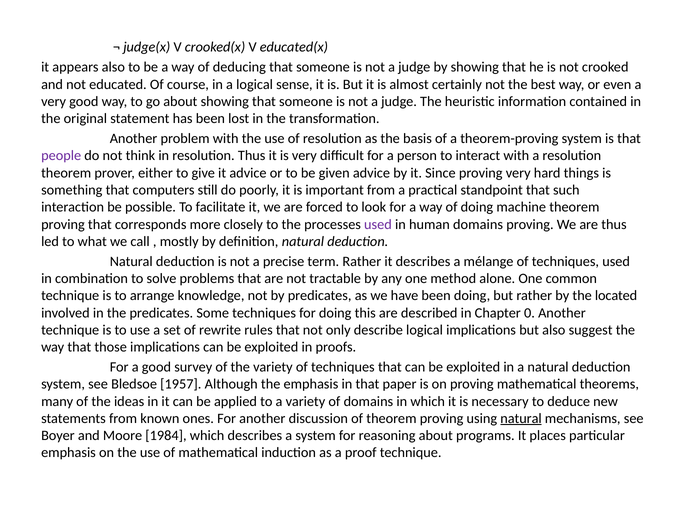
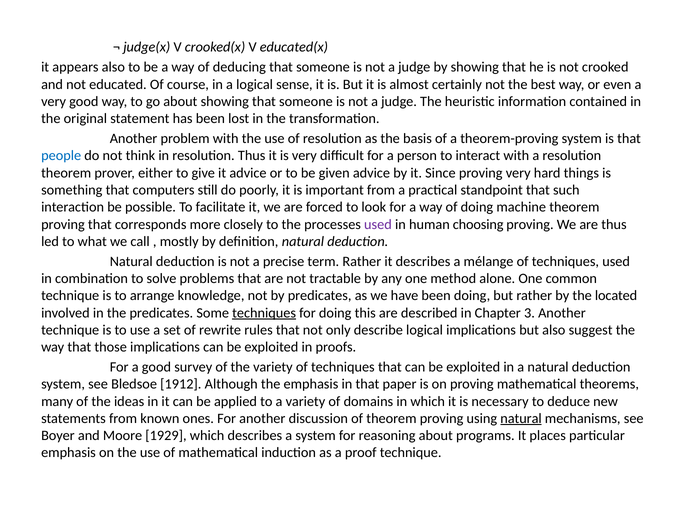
people colour: purple -> blue (61, 156)
human domains: domains -> choosing (478, 225)
techniques underline: none -> present (264, 313)
0: 0 -> 3 (529, 313)
1957: 1957 -> 1912 (181, 385)
1984: 1984 -> 1929 (166, 436)
